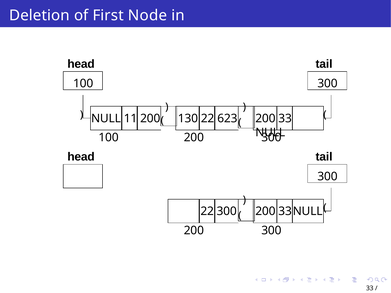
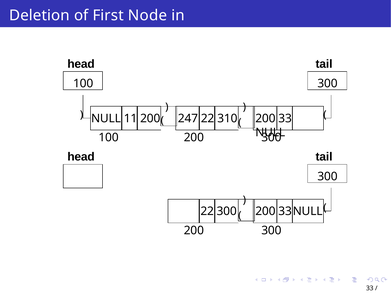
130: 130 -> 247 (188, 119)
623: 623 -> 310 (227, 119)
